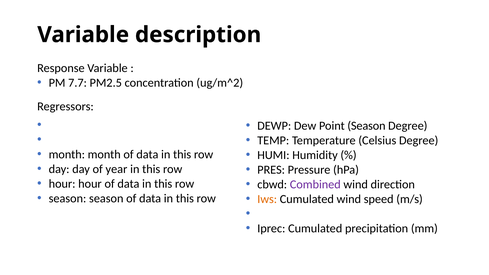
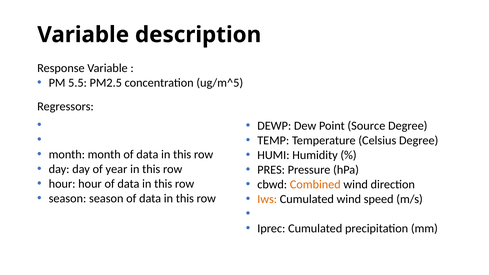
7.7: 7.7 -> 5.5 (78, 83)
ug/m^2: ug/m^2 -> ug/m^5 (220, 83)
Point Season: Season -> Source (366, 126)
Combined colour: purple -> orange (315, 185)
